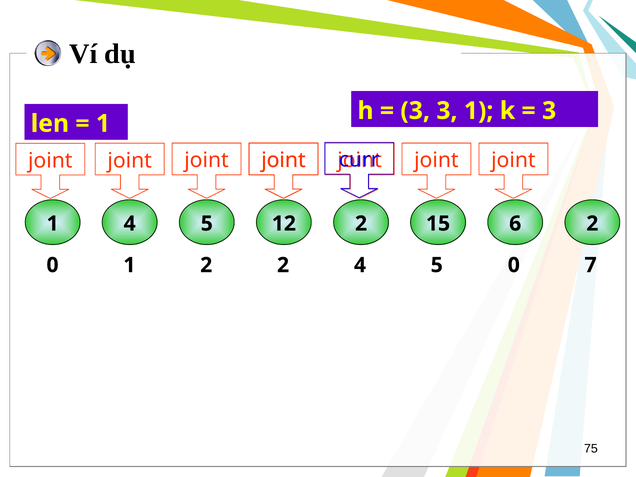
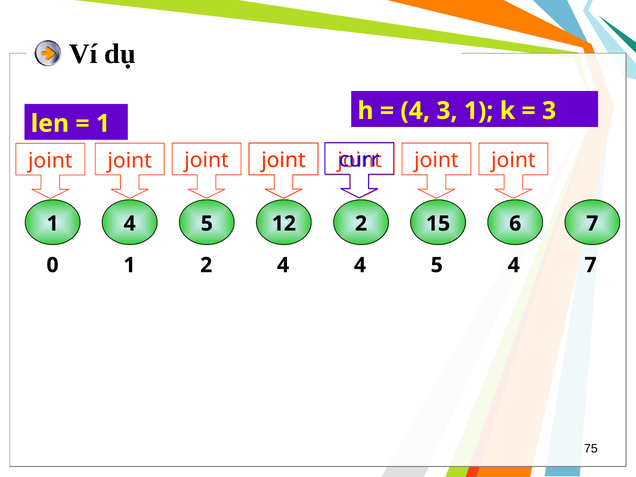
3: 3 -> 4 (415, 111)
6 2: 2 -> 7 (592, 224)
2 2: 2 -> 4 (283, 265)
5 0: 0 -> 4 (514, 265)
